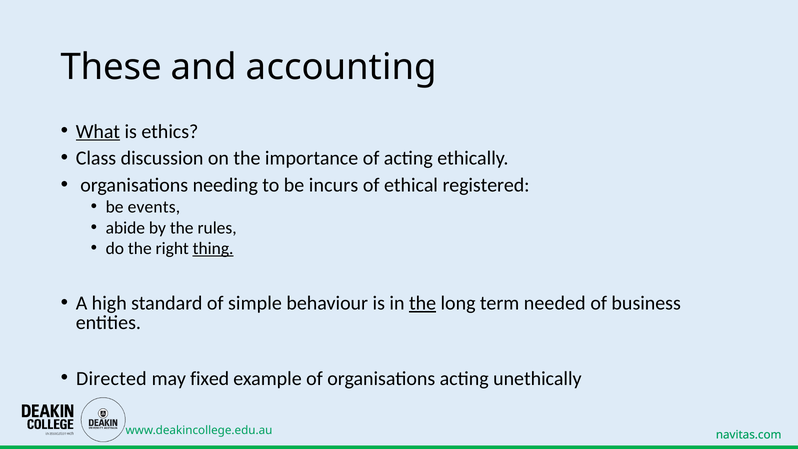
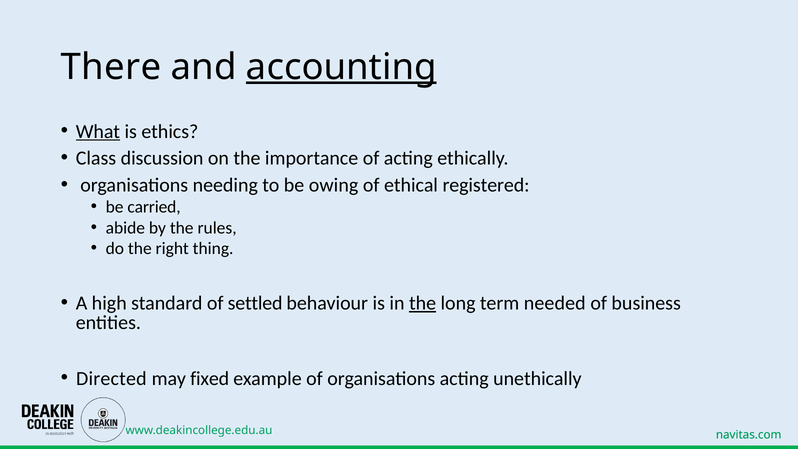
These: These -> There (111, 67)
accounting underline: none -> present (341, 67)
incurs: incurs -> owing (334, 185)
events: events -> carried (154, 207)
thing underline: present -> none (213, 249)
simple: simple -> settled (255, 303)
